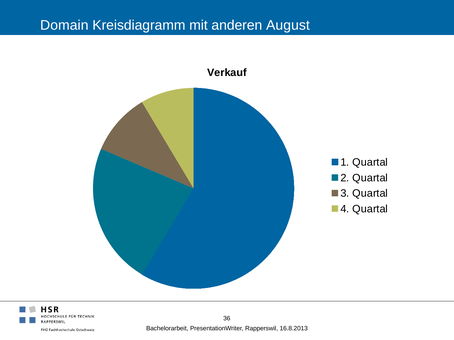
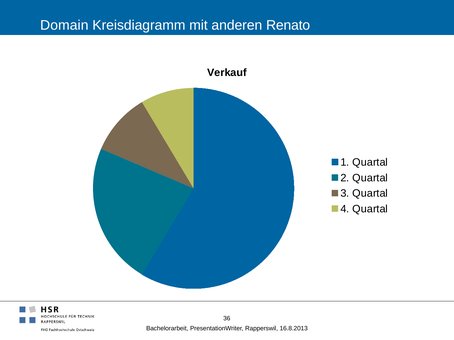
August: August -> Renato (288, 25)
